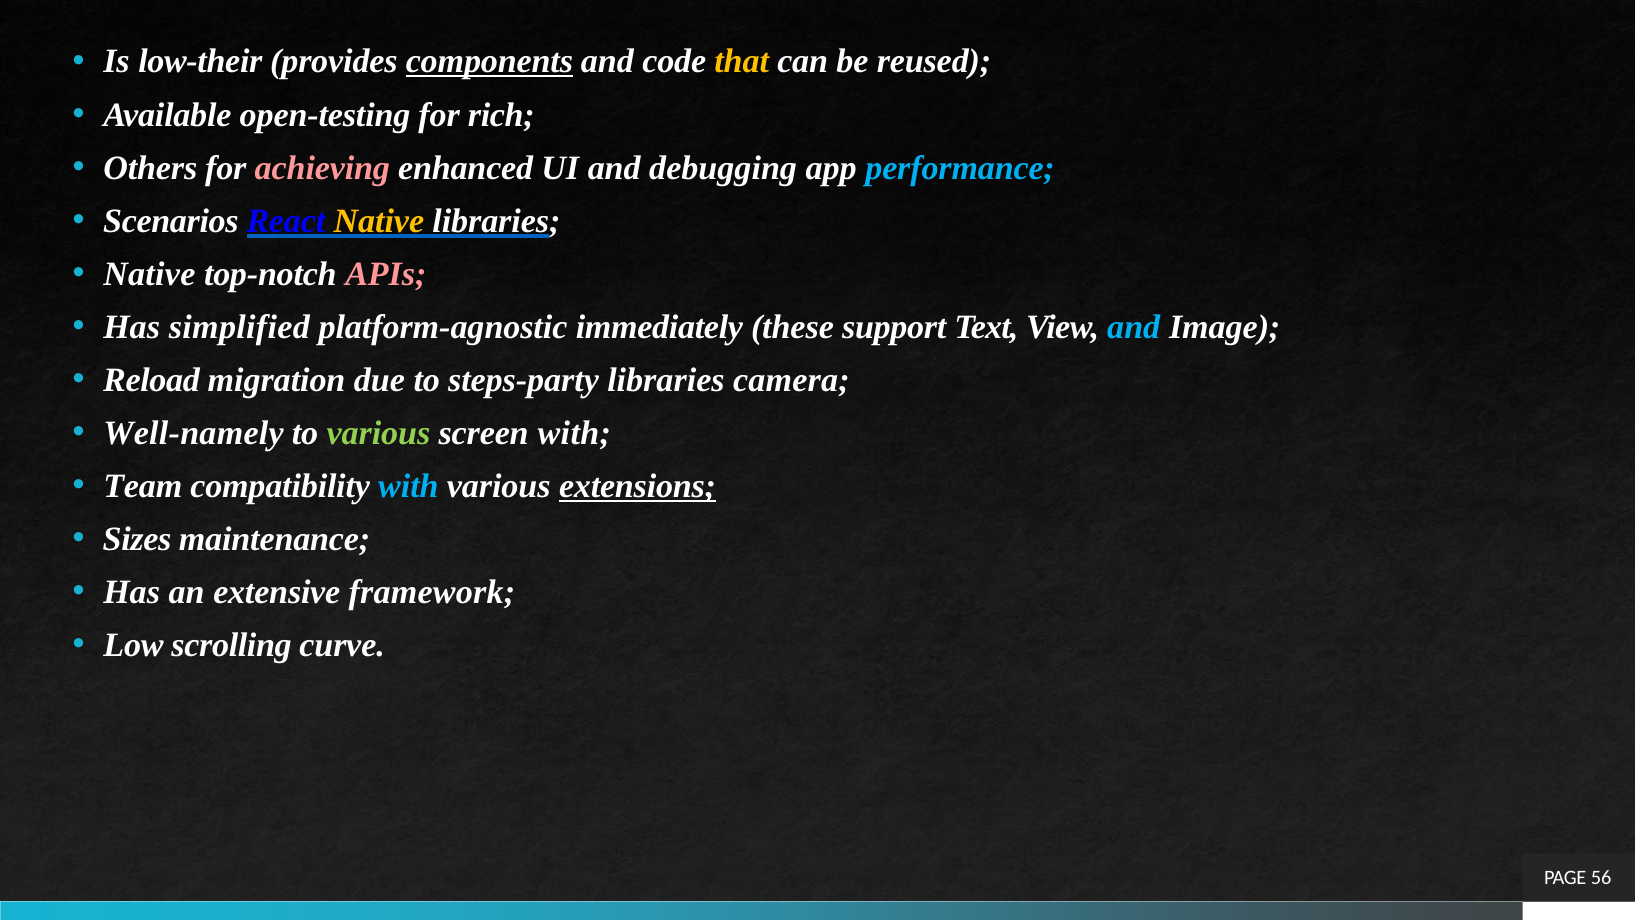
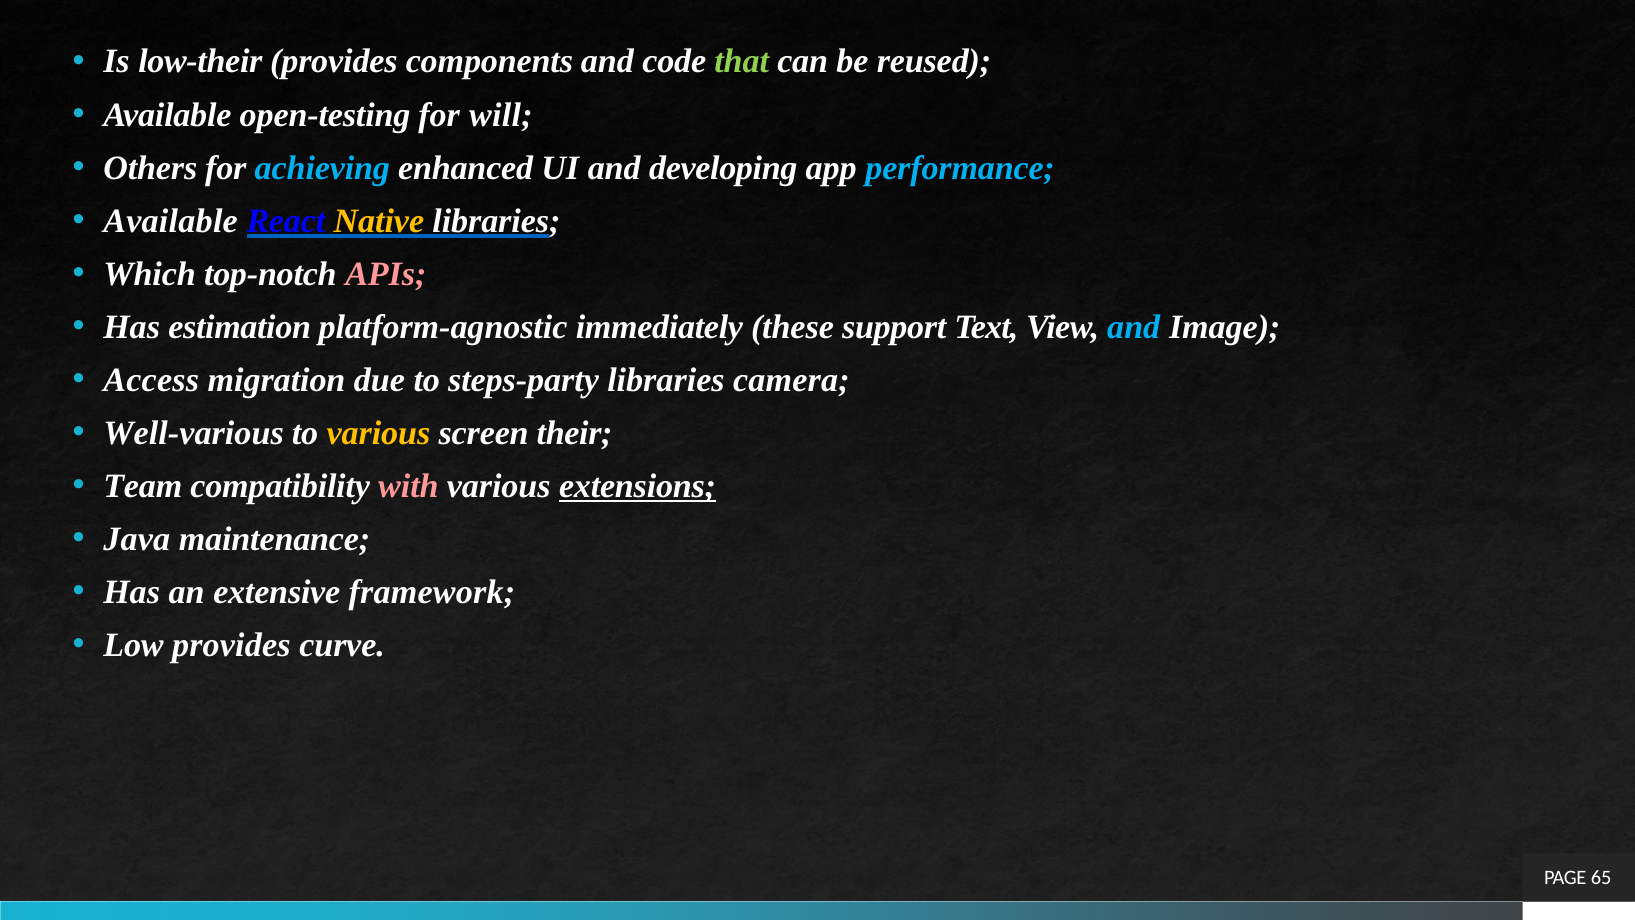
components underline: present -> none (489, 62)
that colour: yellow -> light green (742, 62)
rich: rich -> will (501, 115)
achieving colour: pink -> light blue (322, 168)
debugging: debugging -> developing (723, 168)
Scenarios: Scenarios -> Available (171, 221)
Native: Native -> Which (150, 274)
simplified: simplified -> estimation (240, 327)
Reload: Reload -> Access (151, 380)
Well-namely: Well-namely -> Well-various (194, 433)
various colour: light green -> yellow (378, 433)
screen with: with -> their (575, 433)
with colour: light blue -> pink (408, 486)
Sizes: Sizes -> Java (137, 539)
Low scrolling: scrolling -> provides (231, 645)
56: 56 -> 65 (1601, 877)
